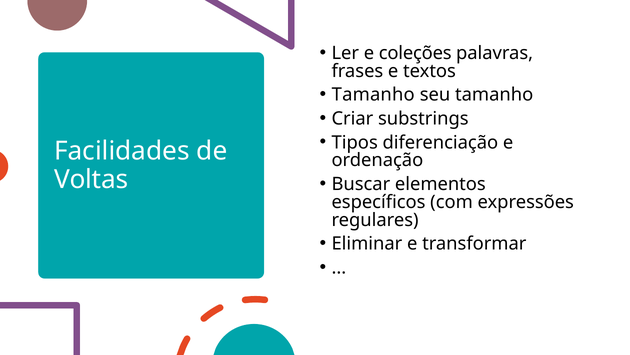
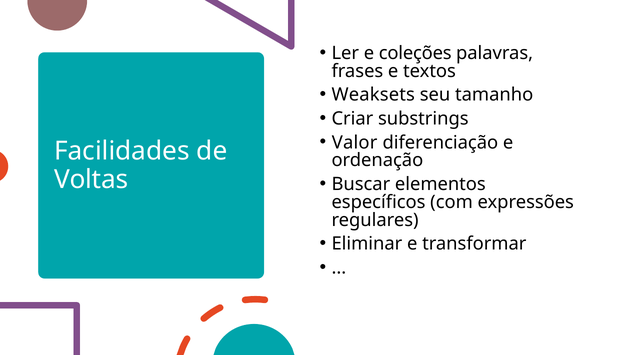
Tamanho: Tamanho -> Weaksets (373, 95)
Tipos: Tipos -> Valor (355, 142)
